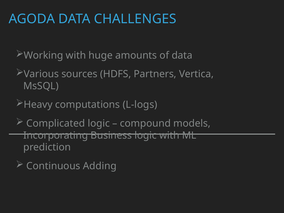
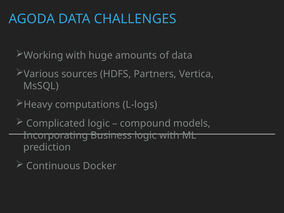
Adding: Adding -> Docker (100, 166)
